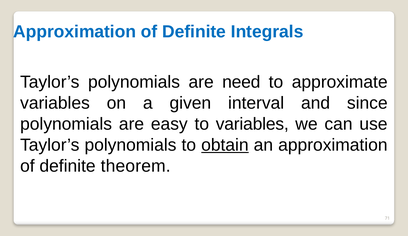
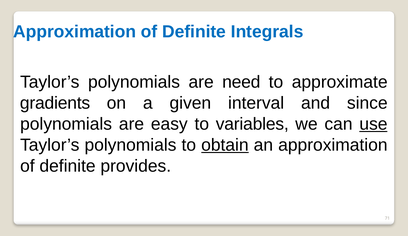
variables: variables -> gradients (55, 103)
use underline: none -> present (373, 124)
theorem: theorem -> provides (136, 166)
